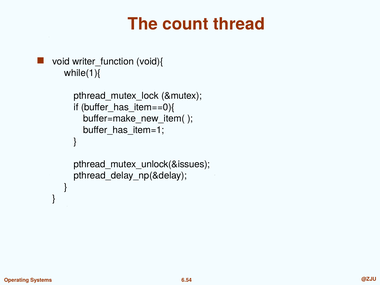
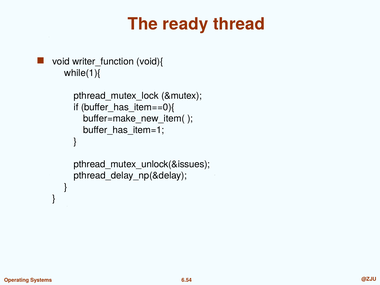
count: count -> ready (185, 24)
